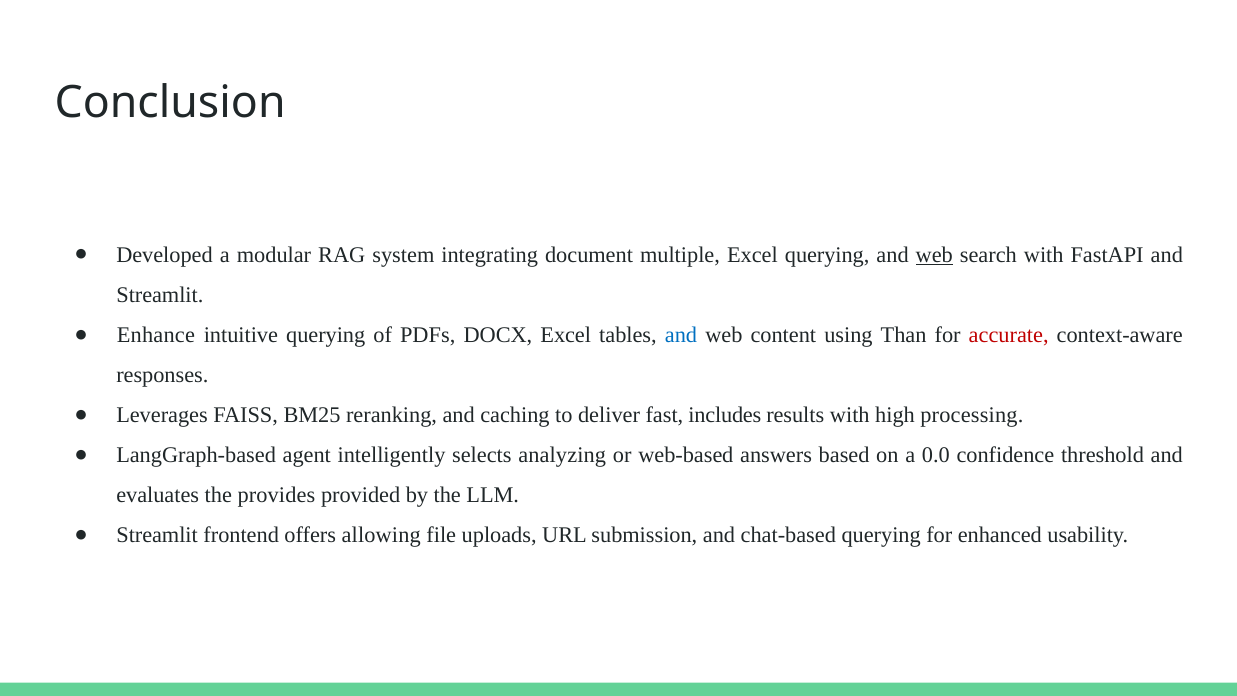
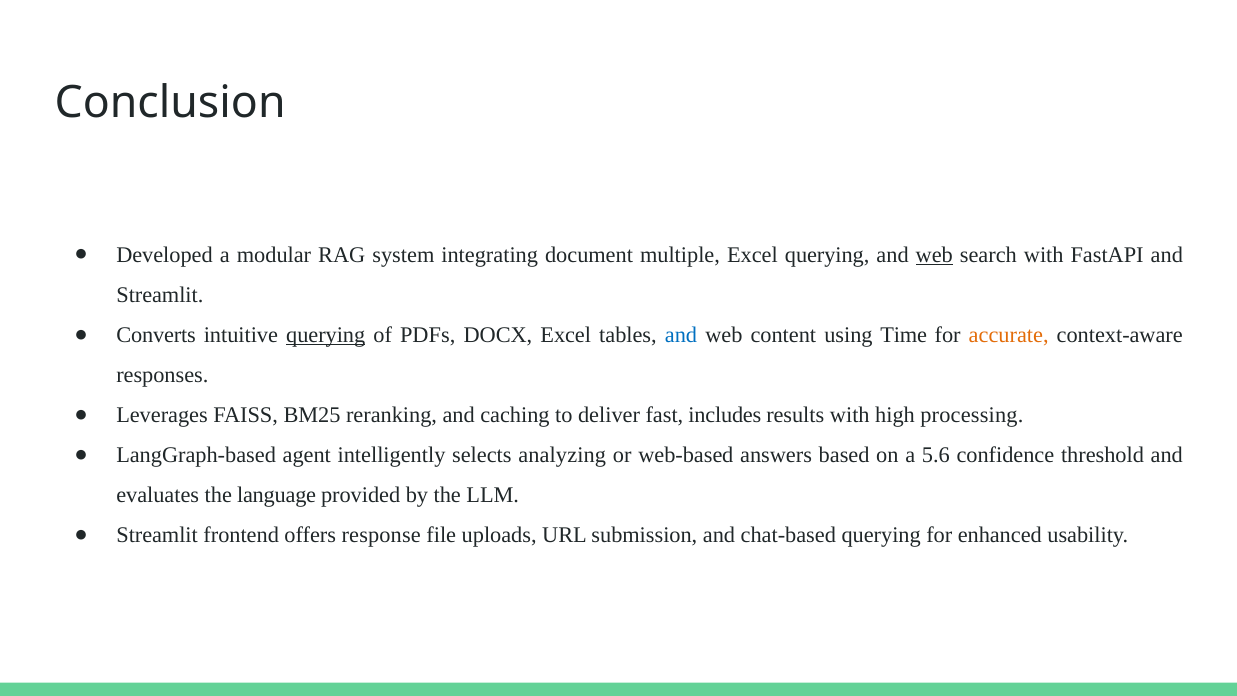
Enhance: Enhance -> Converts (156, 335)
querying underline: none -> present (326, 335)
Than: Than -> Time (904, 335)
accurate colour: red -> orange (1009, 335)
0.0: 0.0 -> 5.6 (936, 455)
provides: provides -> language (277, 495)
allowing: allowing -> response (381, 535)
